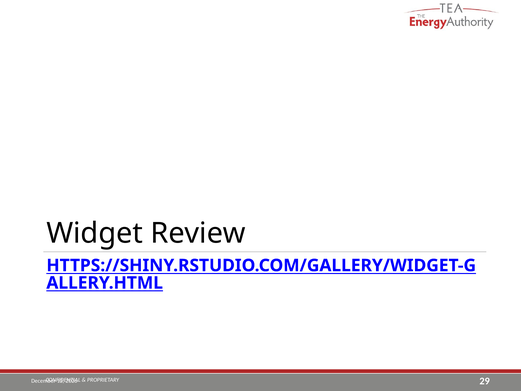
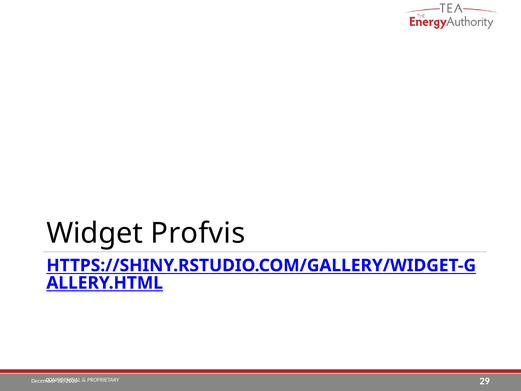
Review: Review -> Profvis (198, 233)
